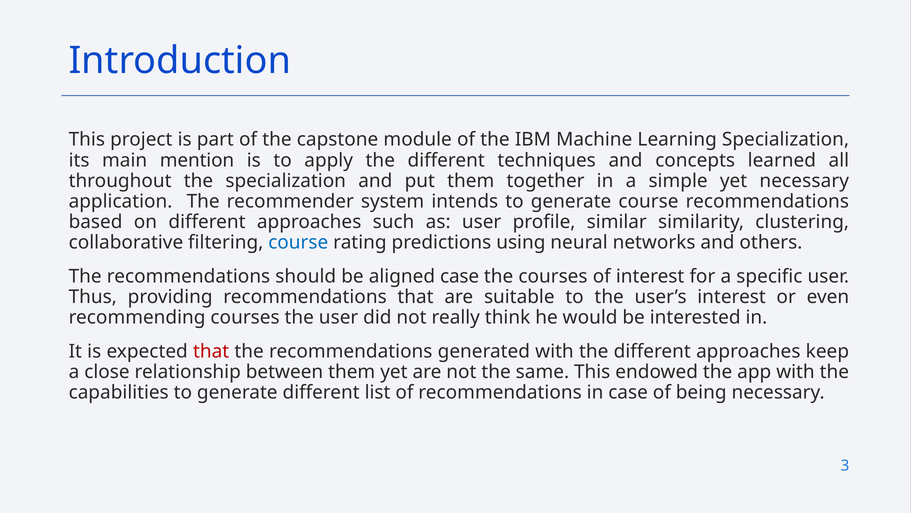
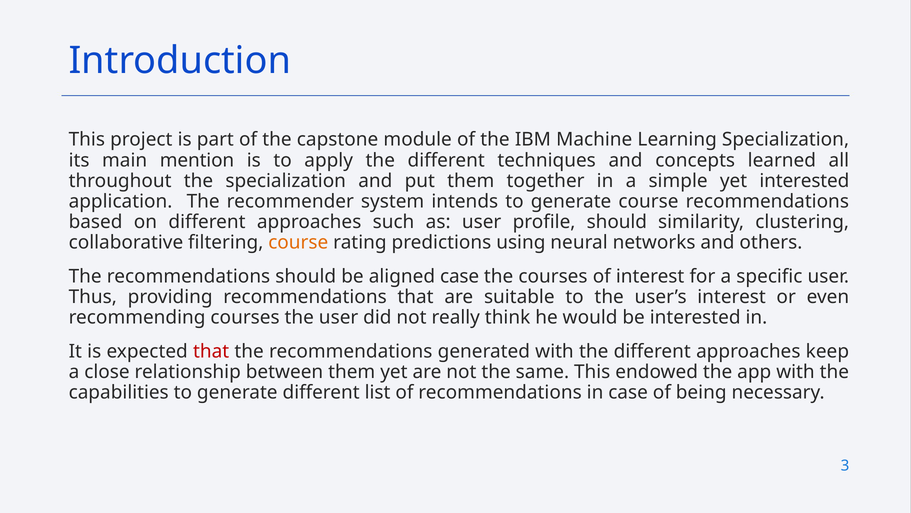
yet necessary: necessary -> interested (804, 181)
profile similar: similar -> should (617, 222)
course colour: blue -> orange (298, 242)
